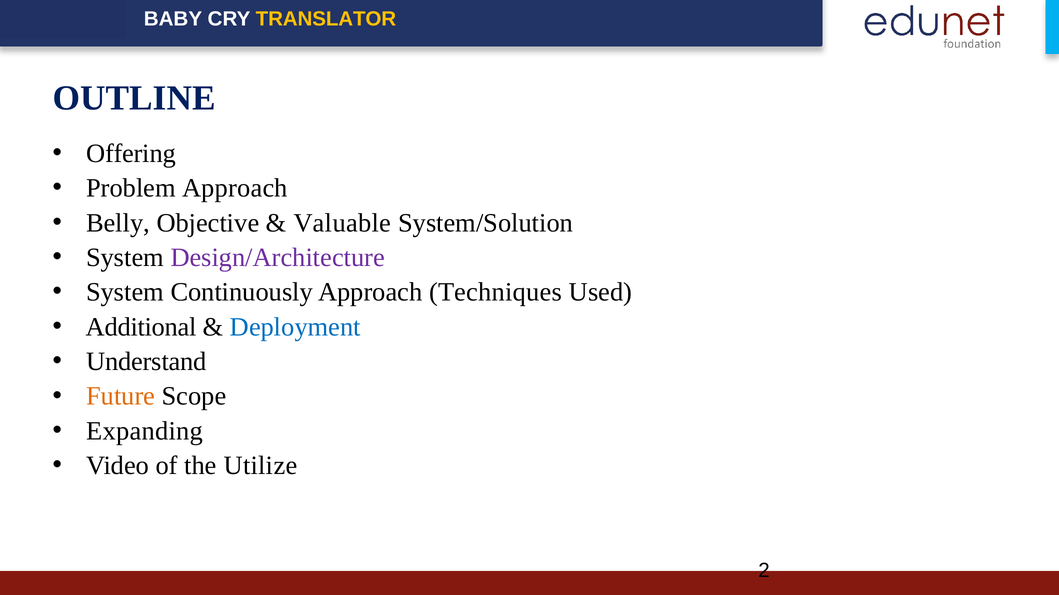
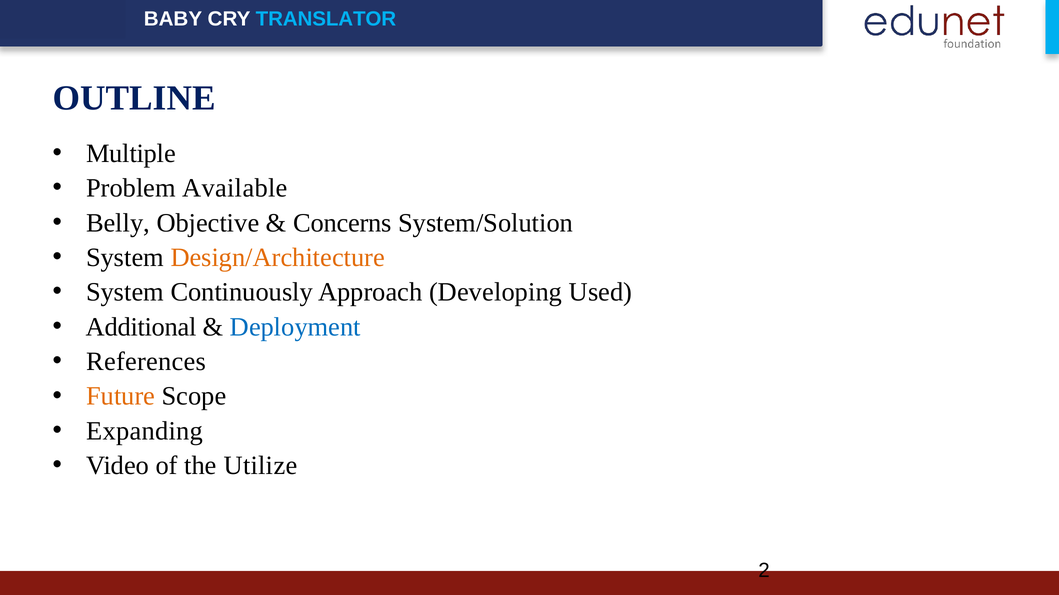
TRANSLATOR colour: yellow -> light blue (326, 19)
Offering: Offering -> Multiple (131, 154)
Problem Approach: Approach -> Available (235, 188)
Valuable: Valuable -> Concerns (342, 223)
Design/Architecture colour: purple -> orange (278, 258)
Techniques: Techniques -> Developing (496, 293)
Understand: Understand -> References (146, 362)
